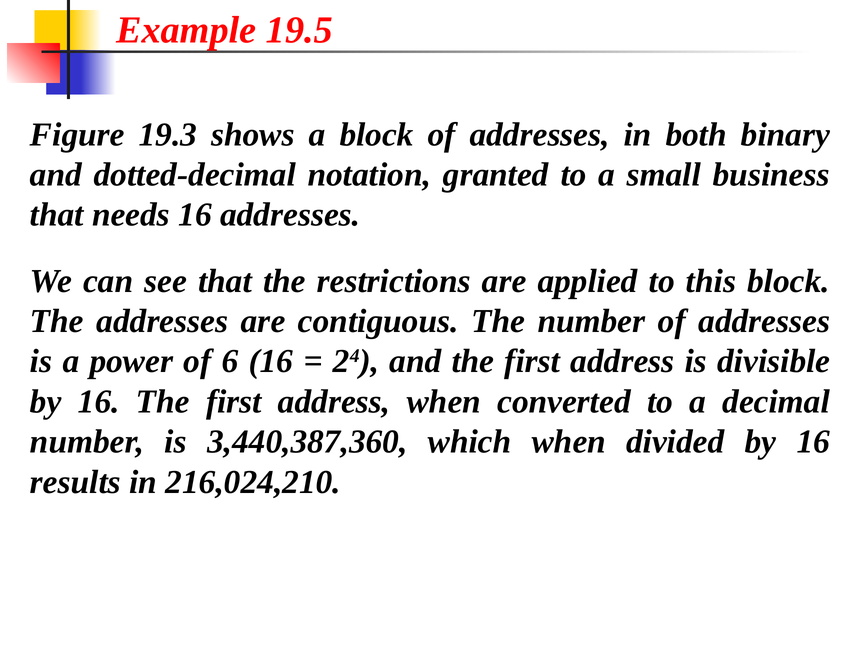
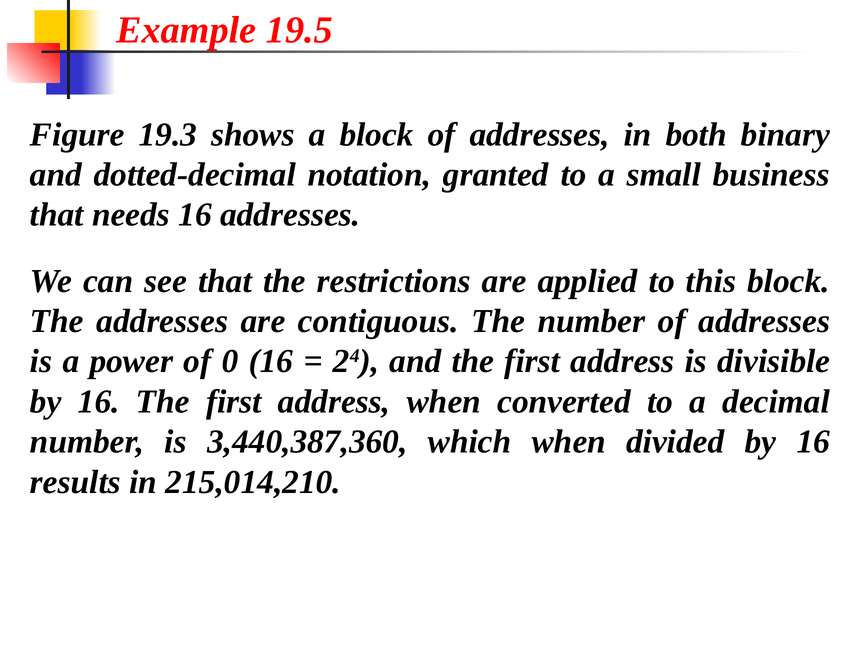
6: 6 -> 0 (230, 361)
216,024,210: 216,024,210 -> 215,014,210 (253, 482)
